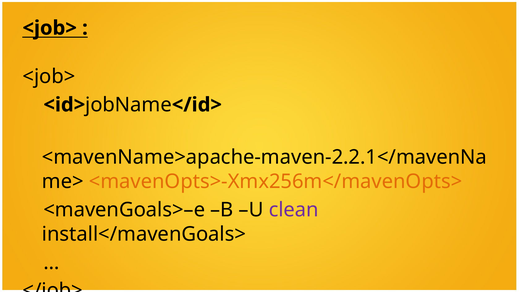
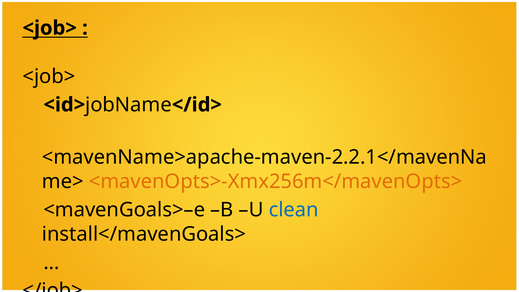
clean colour: purple -> blue (294, 210)
